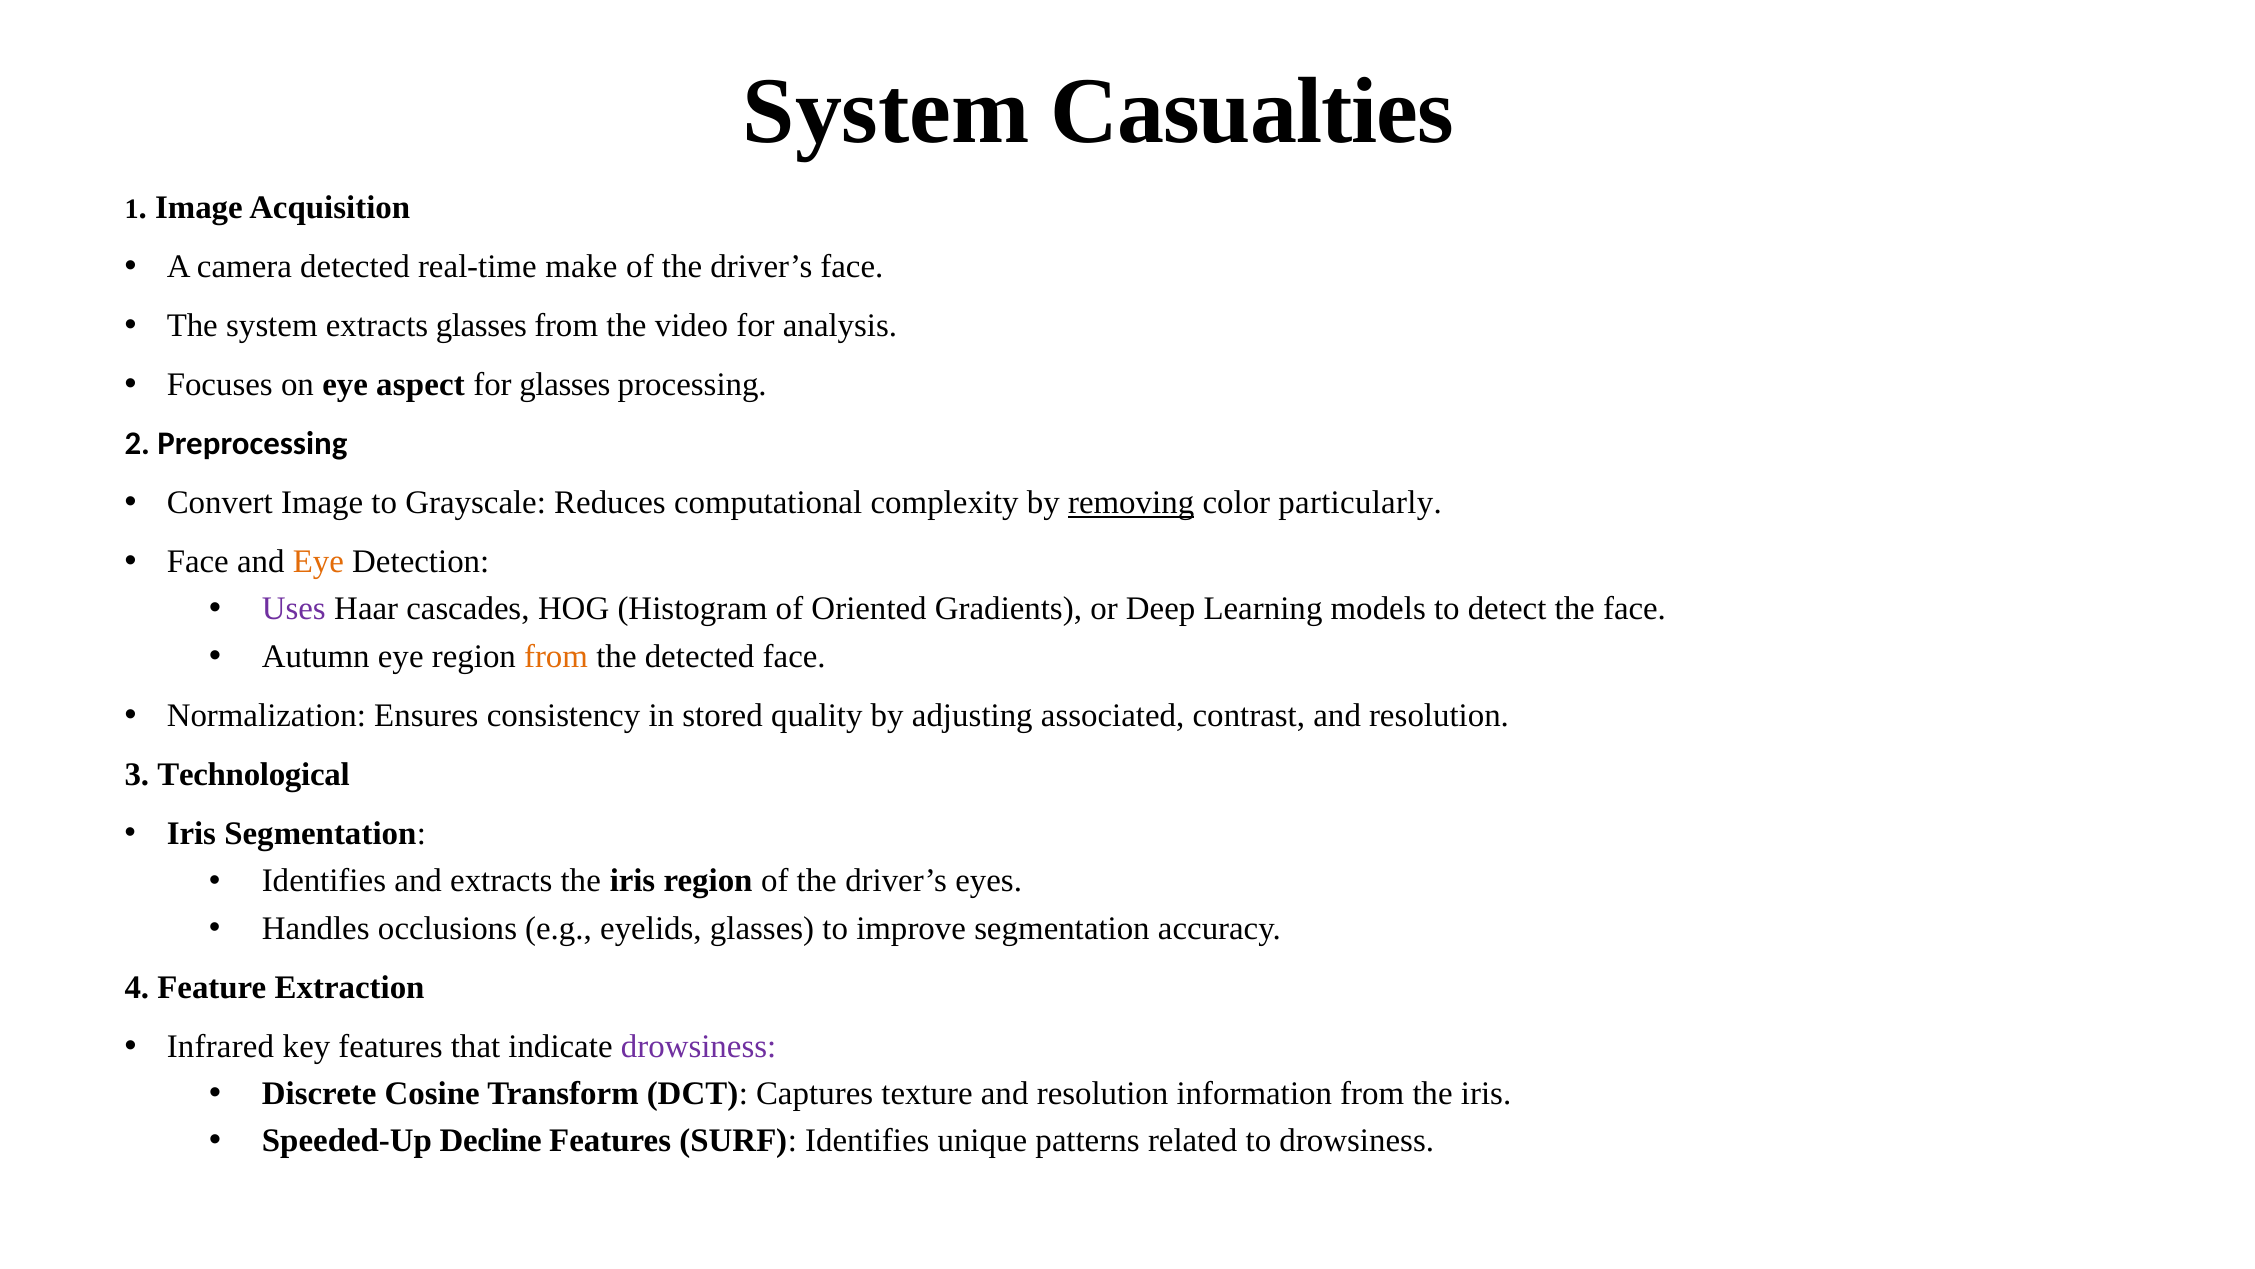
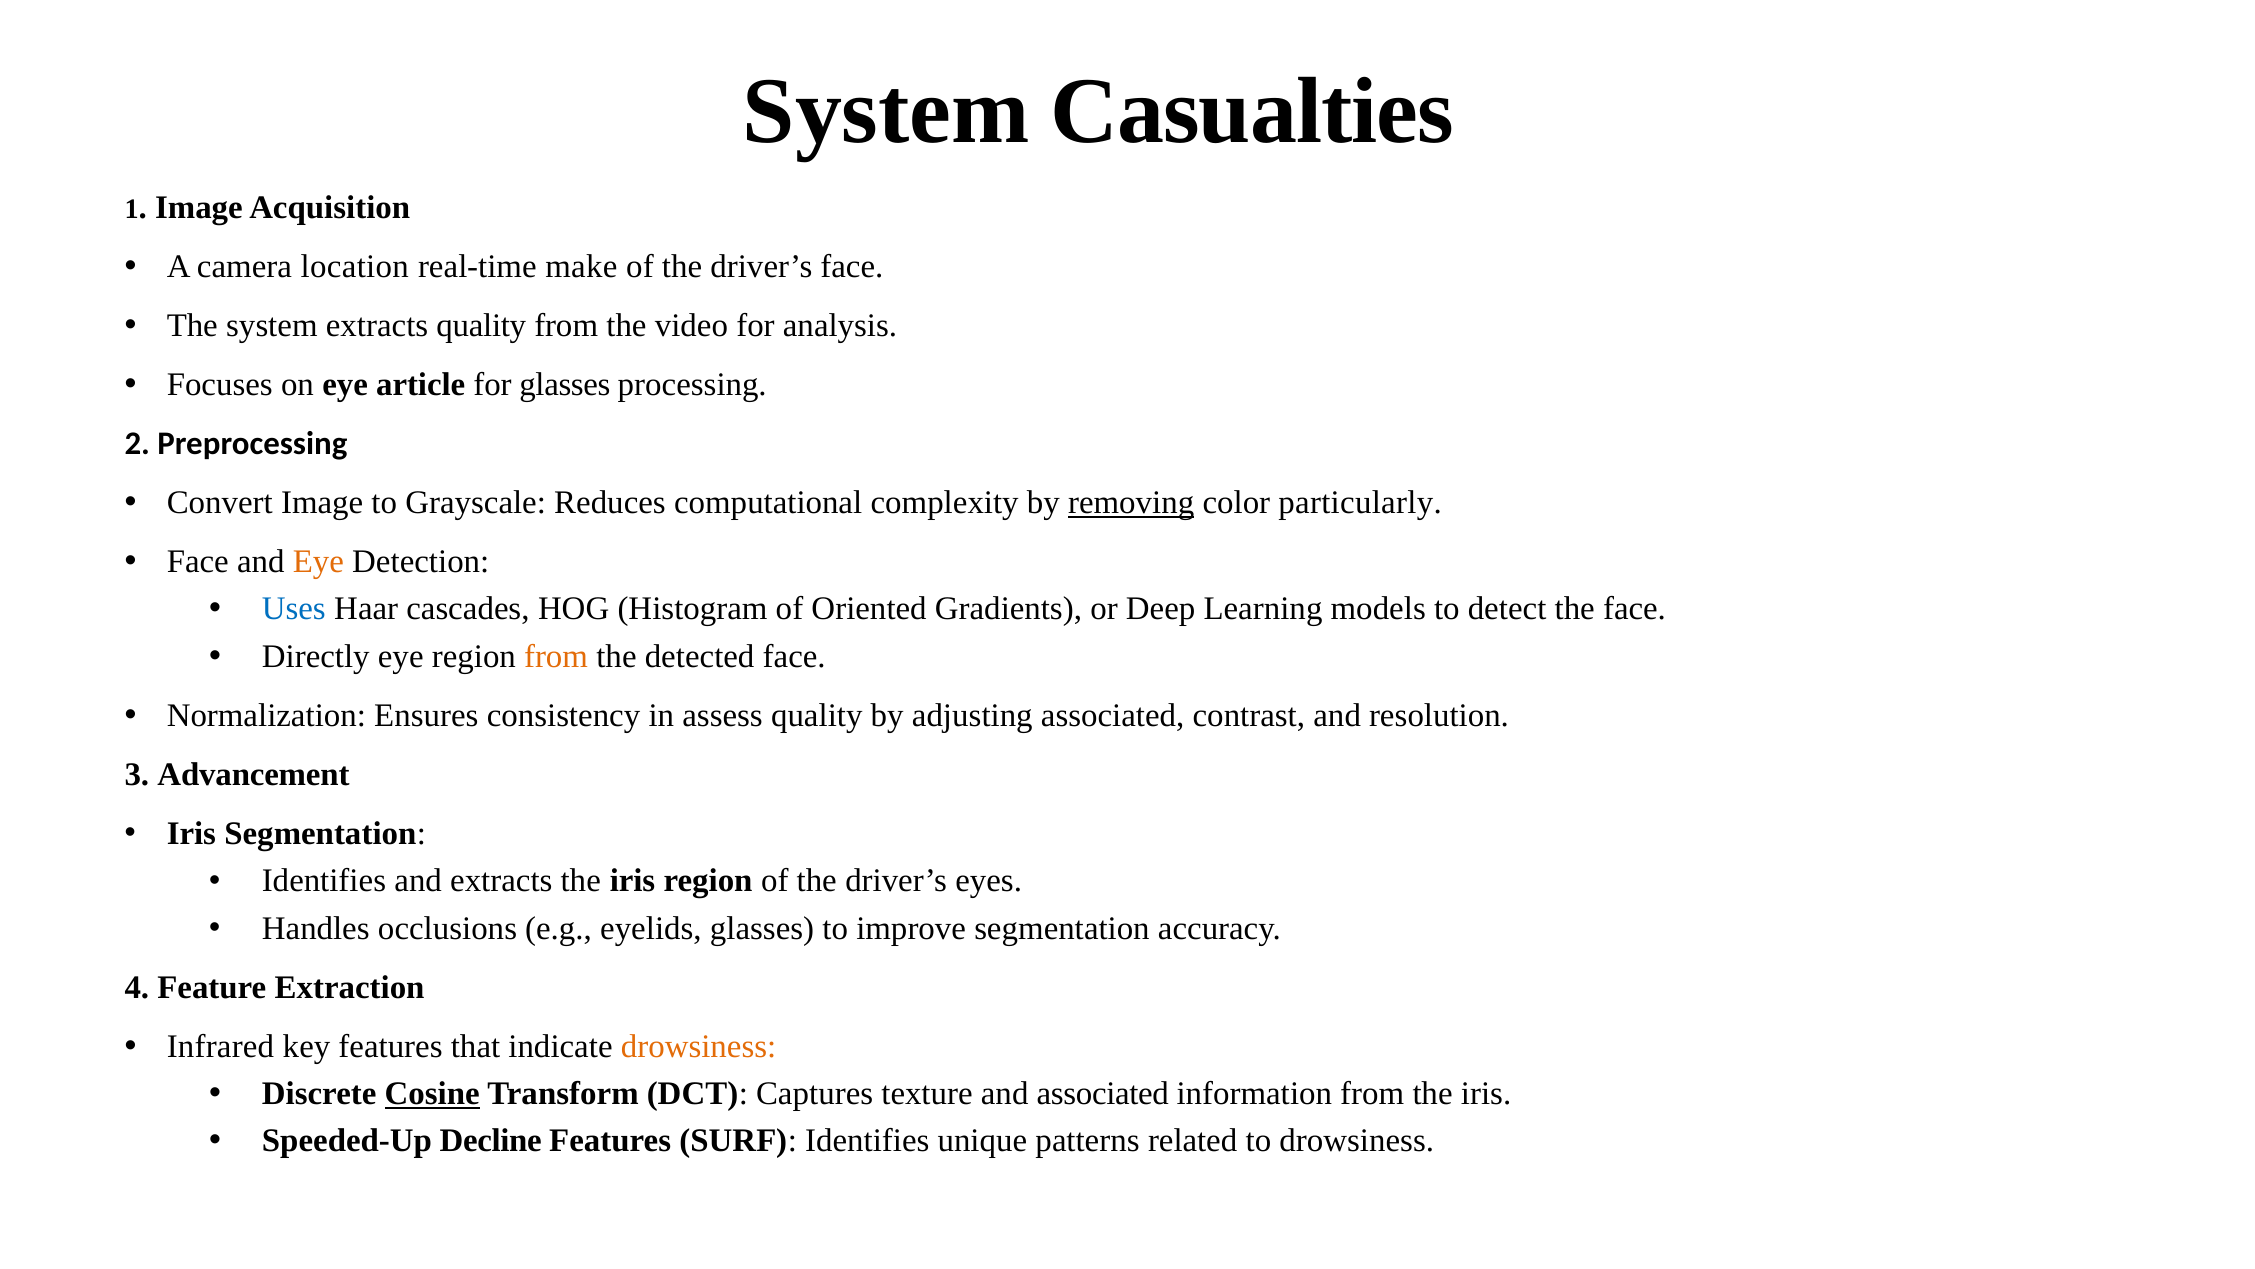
camera detected: detected -> location (355, 266)
extracts glasses: glasses -> quality (481, 325)
aspect: aspect -> article (421, 384)
Uses colour: purple -> blue (294, 609)
Autumn: Autumn -> Directly (316, 656)
stored: stored -> assess (723, 715)
Technological: Technological -> Advancement (253, 774)
drowsiness colour: purple -> orange (699, 1046)
Cosine underline: none -> present (432, 1093)
texture and resolution: resolution -> associated (1103, 1093)
